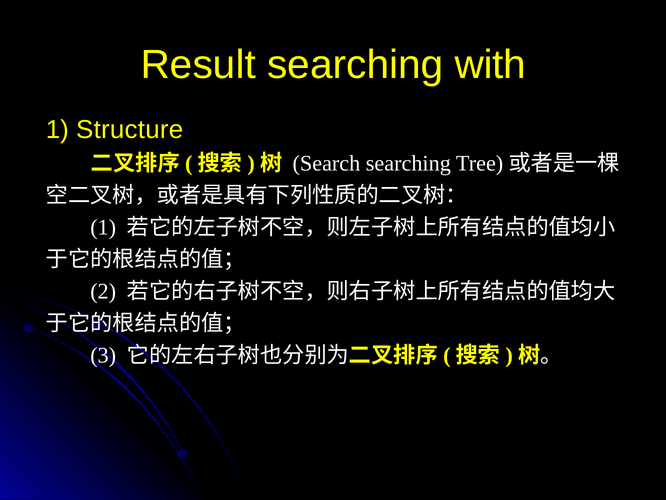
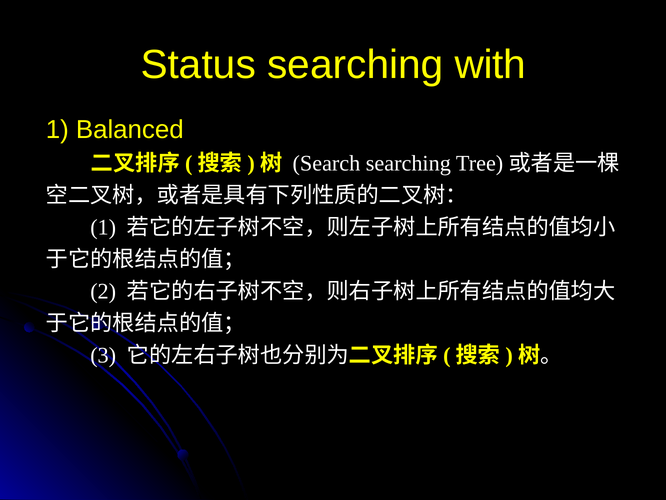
Result: Result -> Status (198, 65)
Structure: Structure -> Balanced (130, 129)
